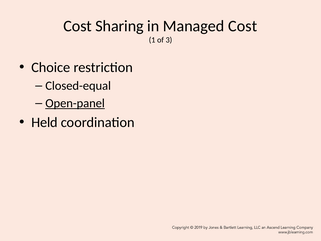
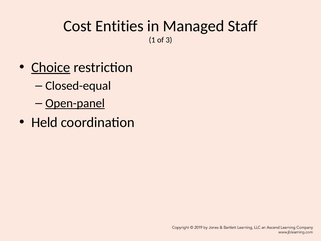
Sharing: Sharing -> Entities (120, 26)
Managed Cost: Cost -> Staff (243, 26)
Choice underline: none -> present (51, 67)
